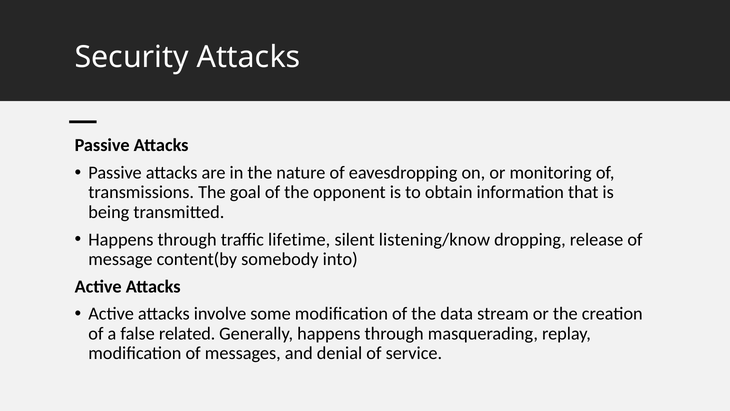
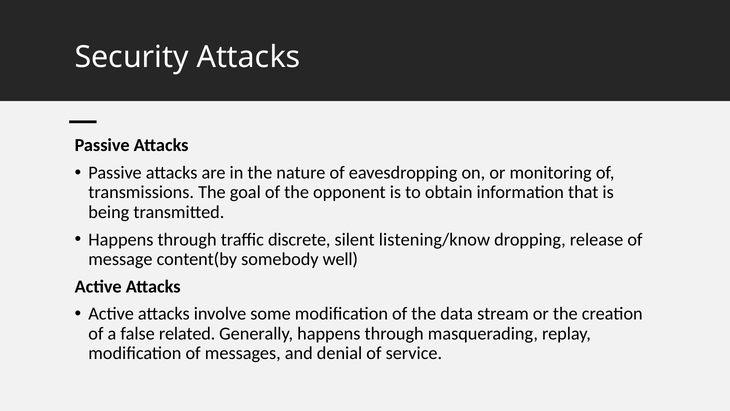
lifetime: lifetime -> discrete (299, 239)
into: into -> well (340, 259)
